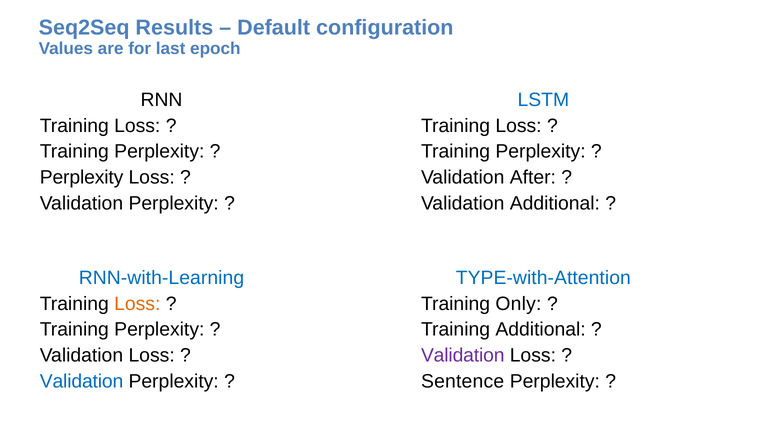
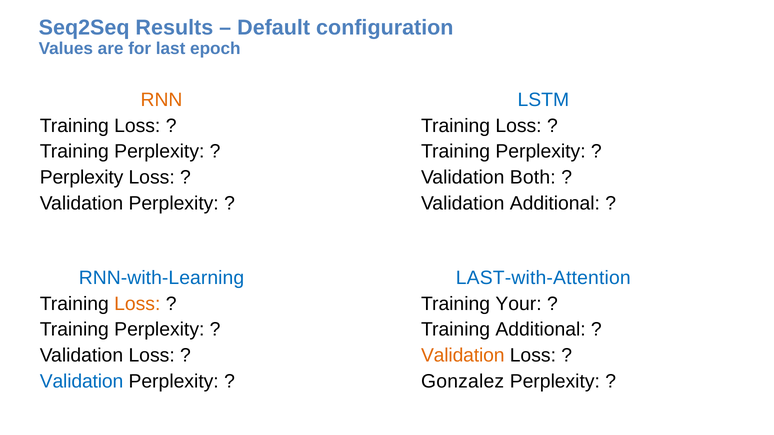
RNN colour: black -> orange (162, 100)
After: After -> Both (533, 178)
TYPE-with-Attention: TYPE-with-Attention -> LAST-with-Attention (543, 278)
Only: Only -> Your (519, 304)
Validation colour: purple -> orange (463, 356)
Sentence: Sentence -> Gonzalez (463, 381)
